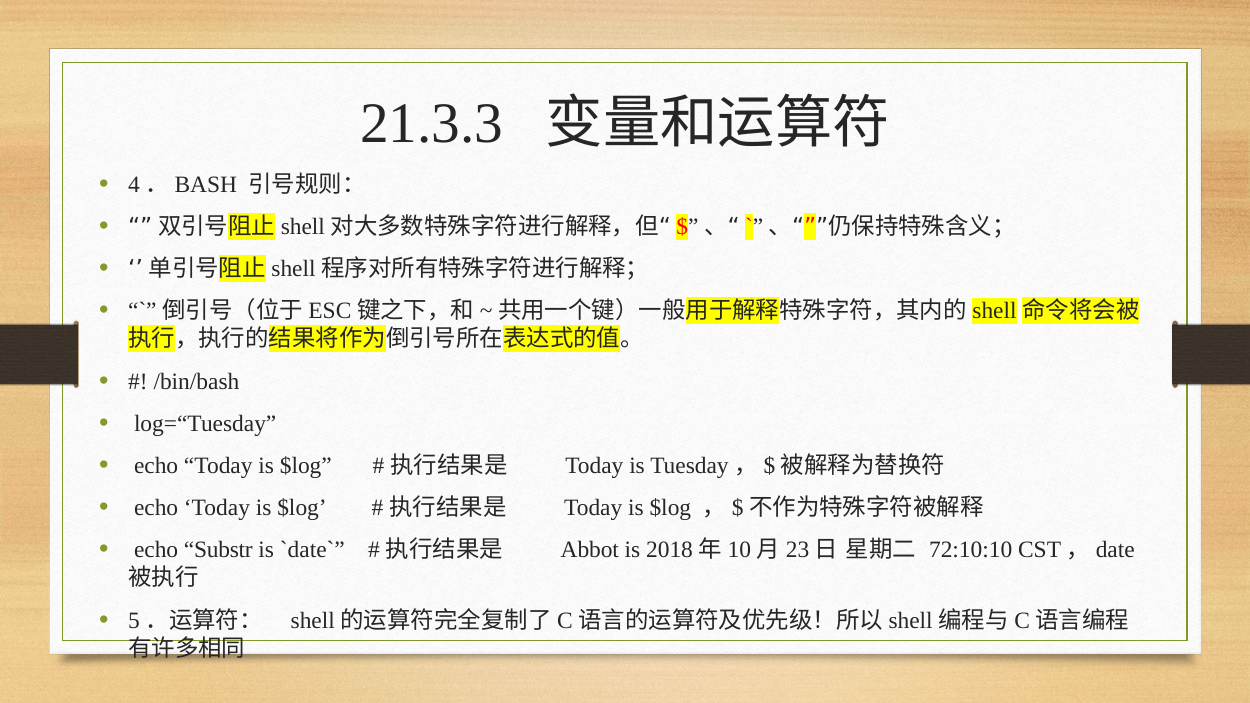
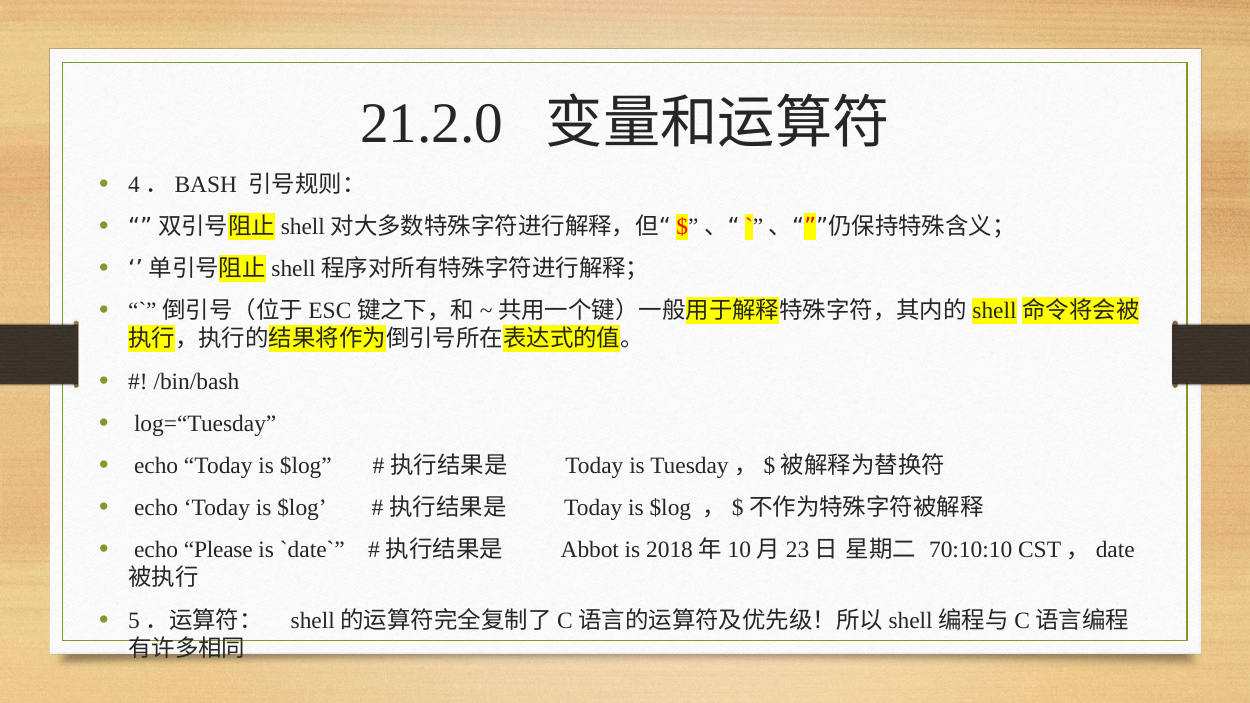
21.3.3: 21.3.3 -> 21.2.0 (432, 124)
Substr: Substr -> Please (218, 550)
72:10:10: 72:10:10 -> 70:10:10 (971, 550)
